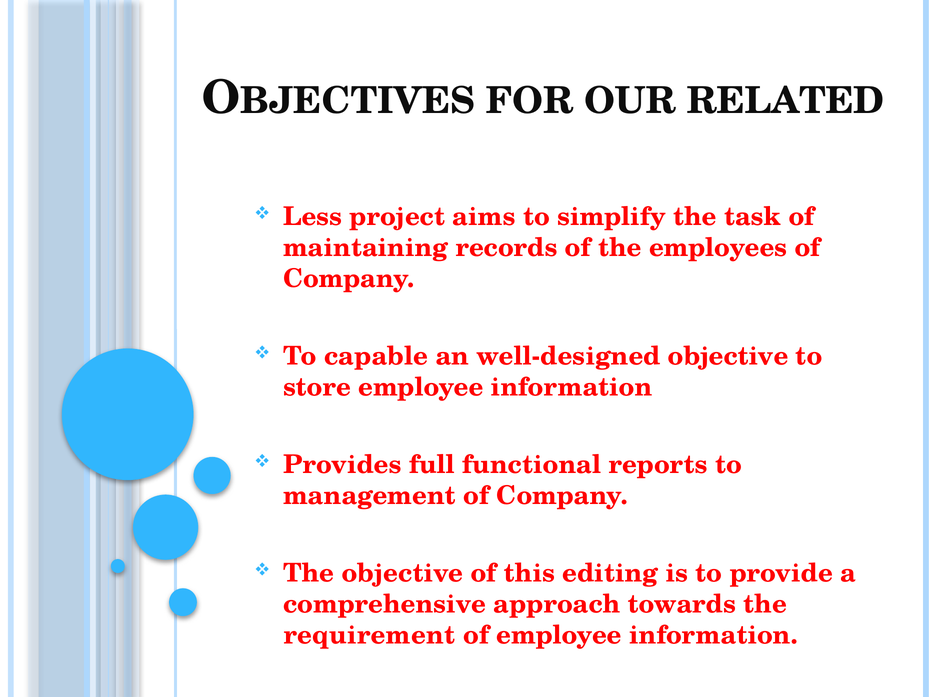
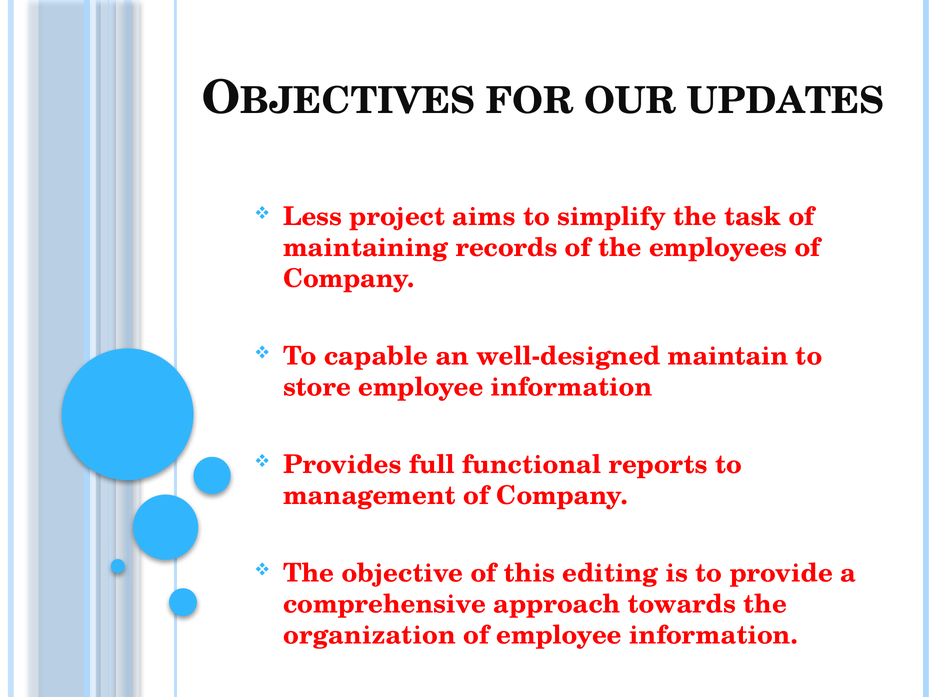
RELATED: RELATED -> UPDATES (785, 101)
well-designed objective: objective -> maintain (728, 356)
requirement: requirement -> organization (369, 635)
